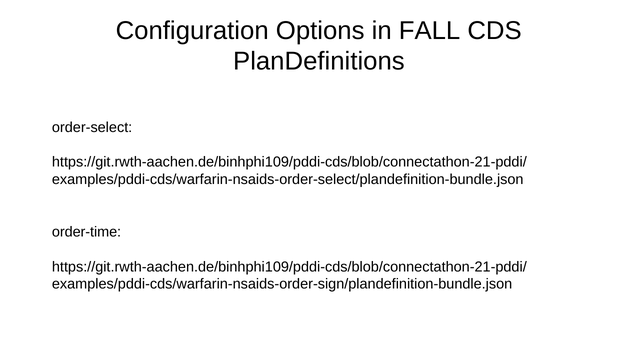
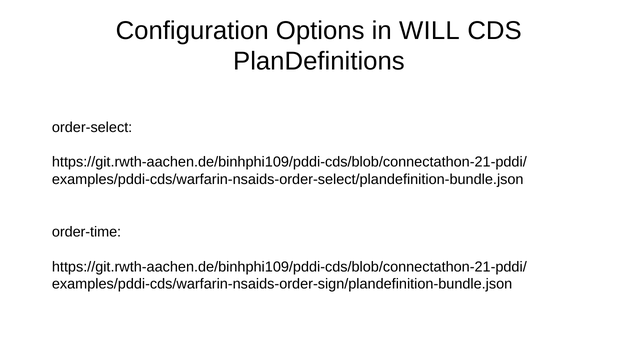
FALL: FALL -> WILL (429, 31)
